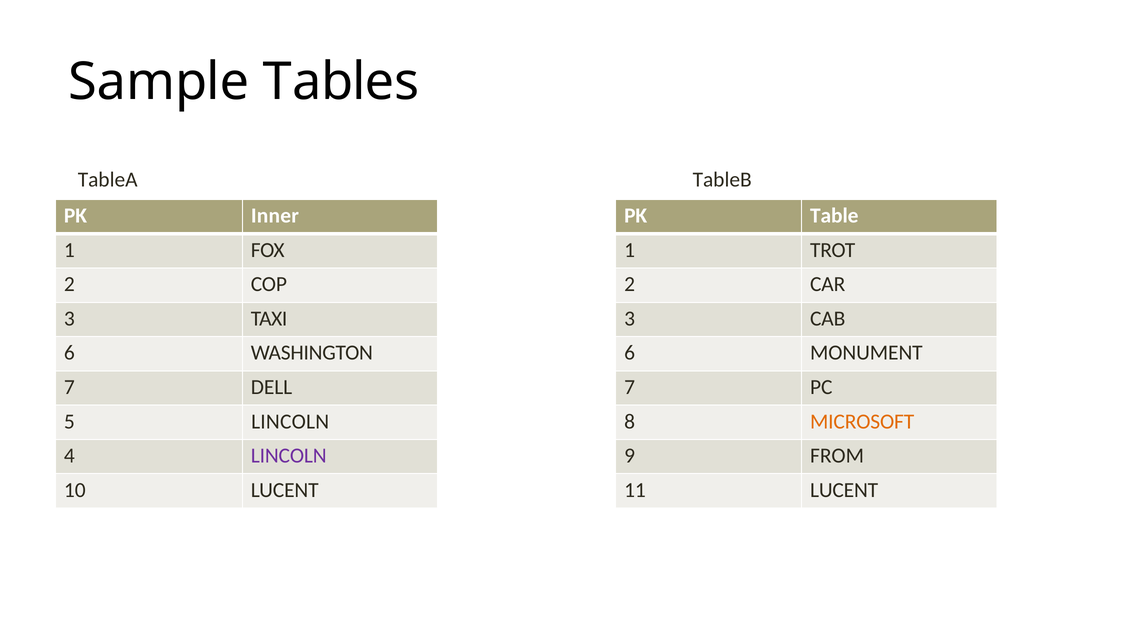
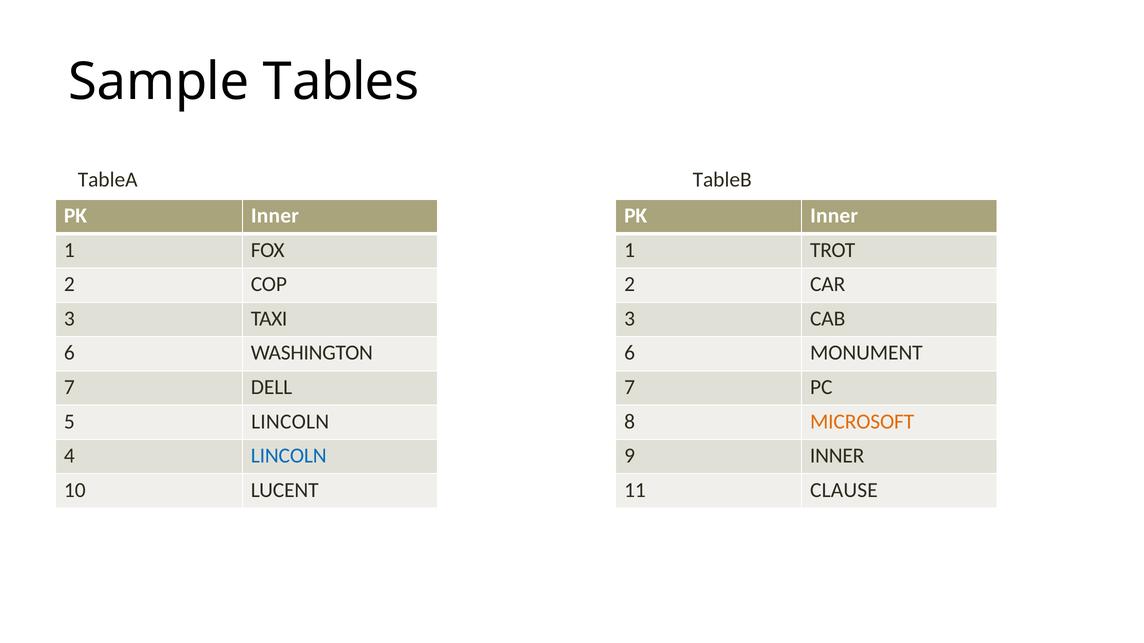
Table: Table -> Inner (834, 216)
LINCOLN colour: purple -> blue (289, 456)
9 FROM: FROM -> INNER (837, 456)
11 LUCENT: LUCENT -> CLAUSE (844, 490)
